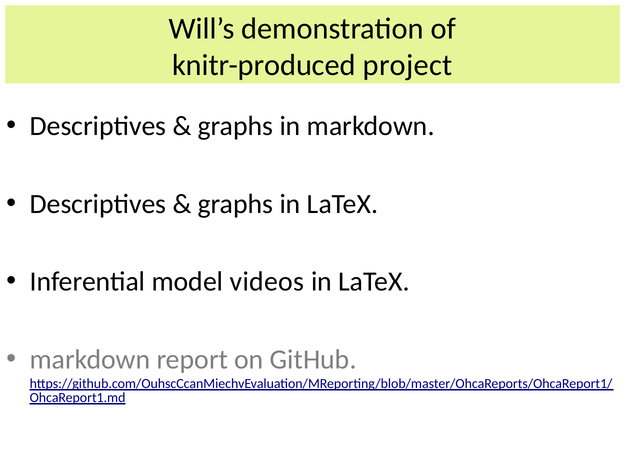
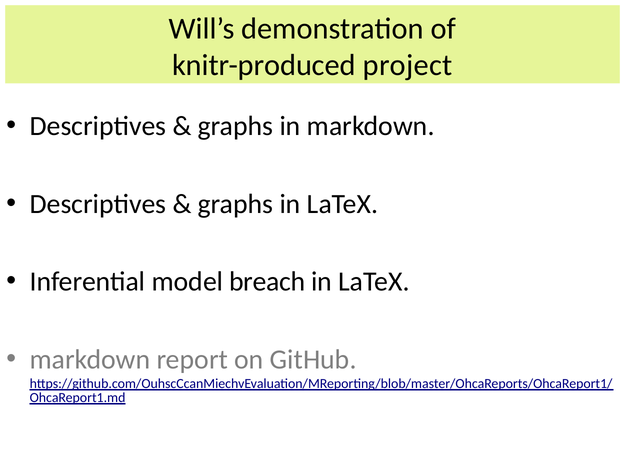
videos: videos -> breach (267, 282)
